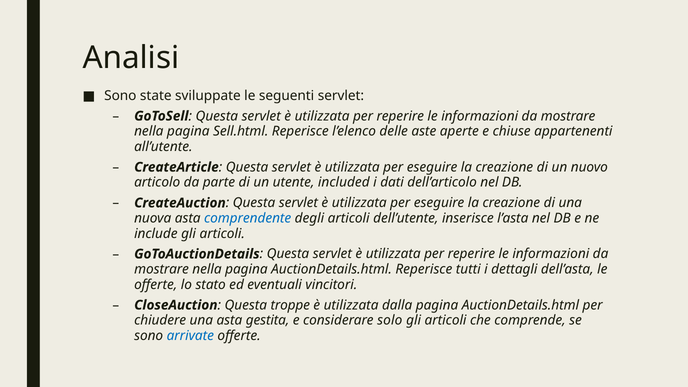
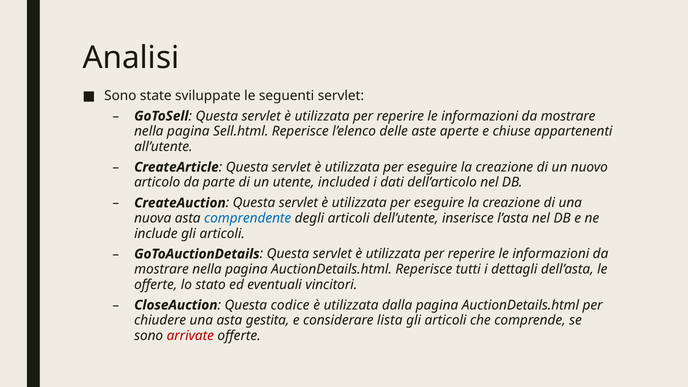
troppe: troppe -> codice (290, 305)
solo: solo -> lista (390, 320)
arrivate colour: blue -> red (190, 336)
